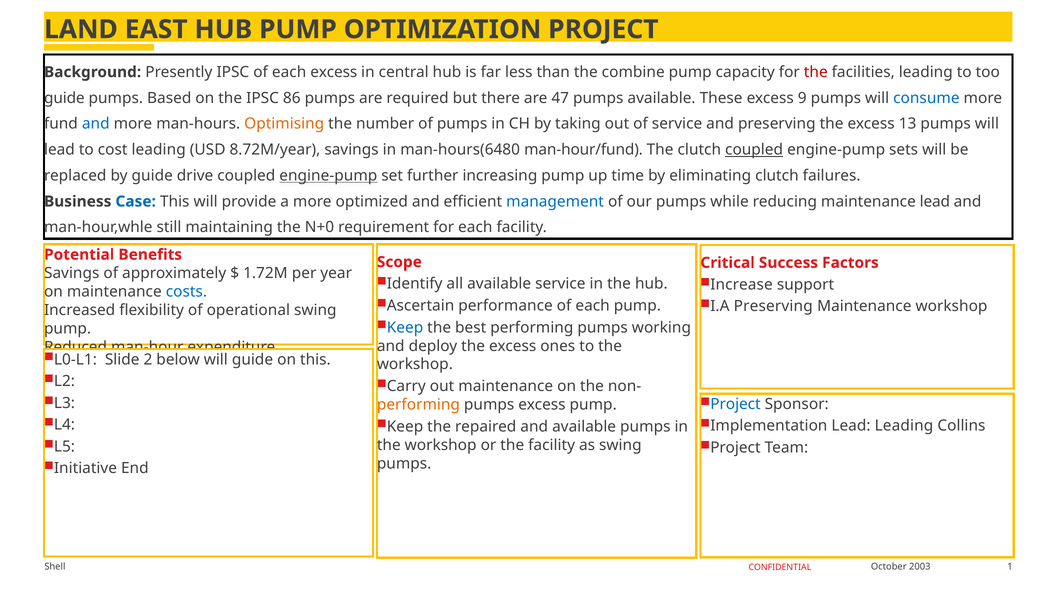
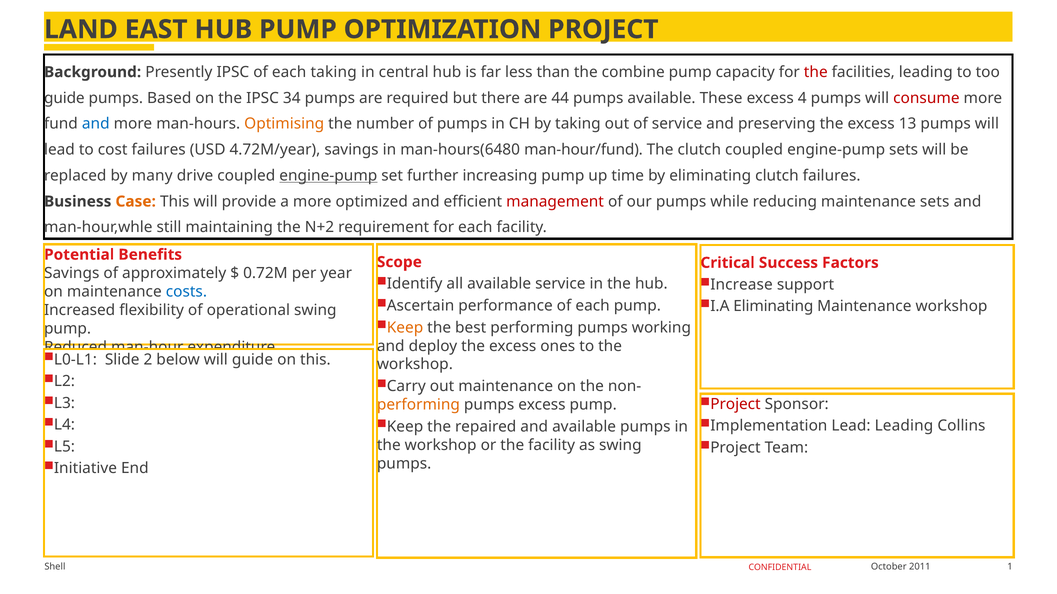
each excess: excess -> taking (334, 72)
86: 86 -> 34 (292, 98)
47: 47 -> 44 (560, 98)
9: 9 -> 4 (802, 98)
consume colour: blue -> red (926, 98)
cost leading: leading -> failures (159, 150)
8.72M/year: 8.72M/year -> 4.72M/year (275, 150)
coupled underline: present -> none (754, 150)
by guide: guide -> many (152, 176)
Case colour: blue -> orange (136, 202)
management colour: blue -> red (555, 202)
maintenance lead: lead -> sets (935, 202)
N+0: N+0 -> N+2 (320, 228)
1.72M: 1.72M -> 0.72M (265, 273)
I.A Preserving: Preserving -> Eliminating (773, 307)
Keep colour: blue -> orange (405, 328)
Project colour: blue -> red (735, 404)
2003: 2003 -> 2011 (920, 567)
